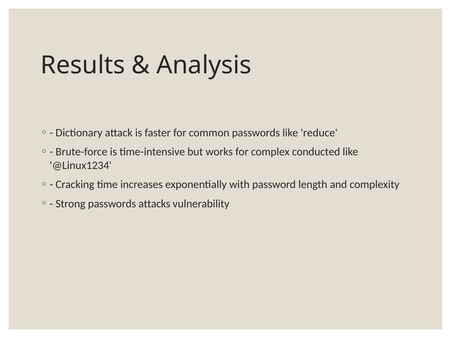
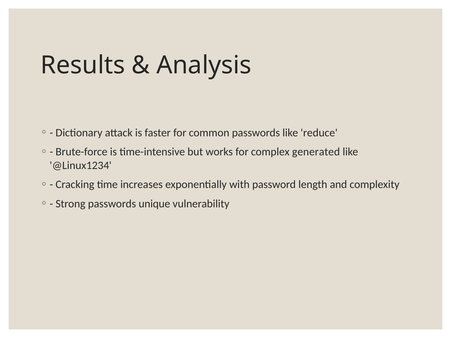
conducted: conducted -> generated (316, 152)
attacks: attacks -> unique (154, 204)
